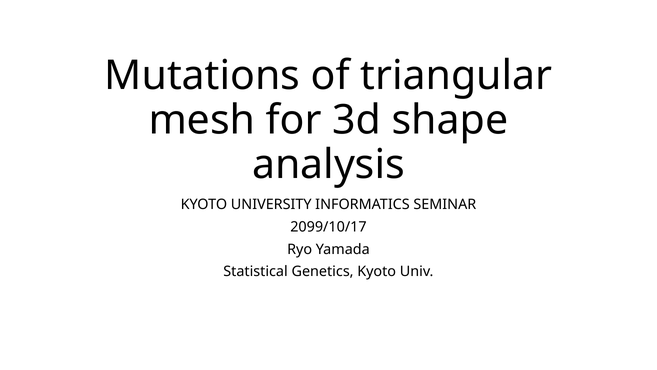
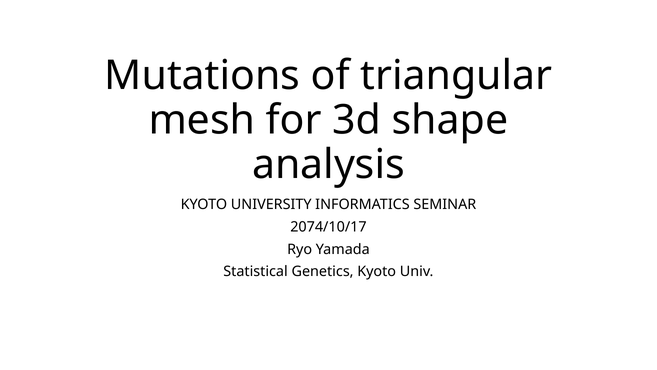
2099/10/17: 2099/10/17 -> 2074/10/17 (328, 227)
